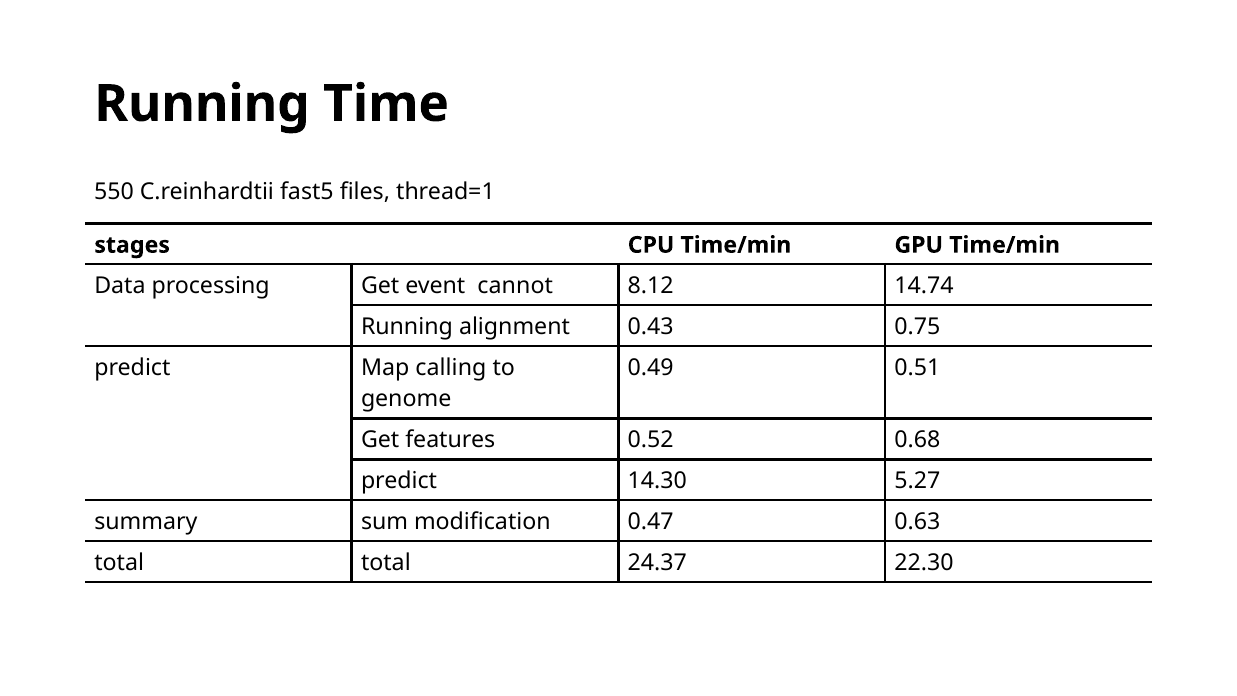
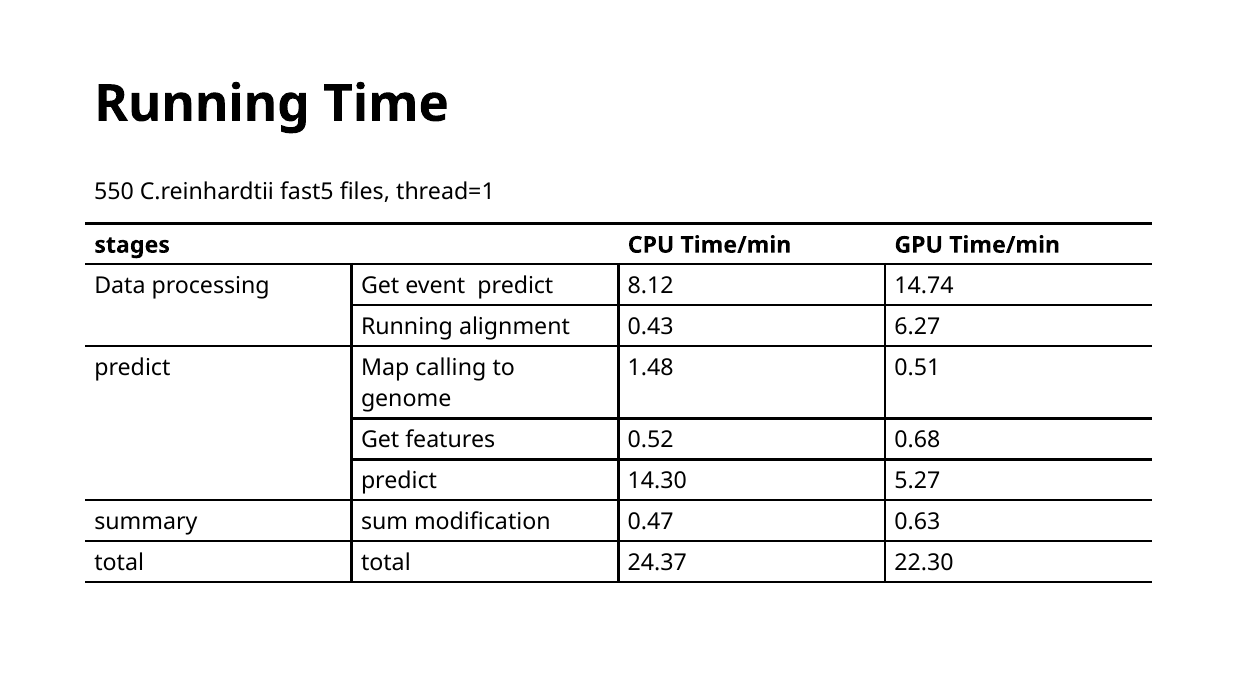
event cannot: cannot -> predict (515, 286)
0.75: 0.75 -> 6.27 (917, 327)
0.49: 0.49 -> 1.48 (651, 368)
